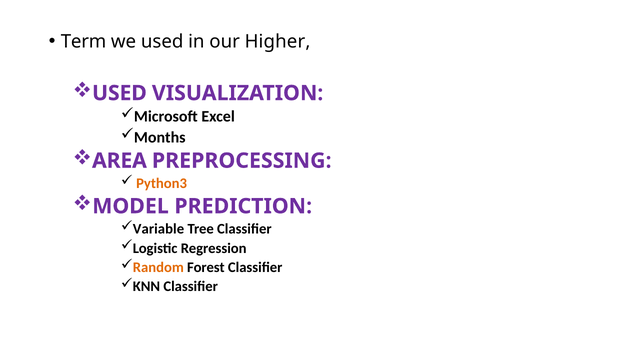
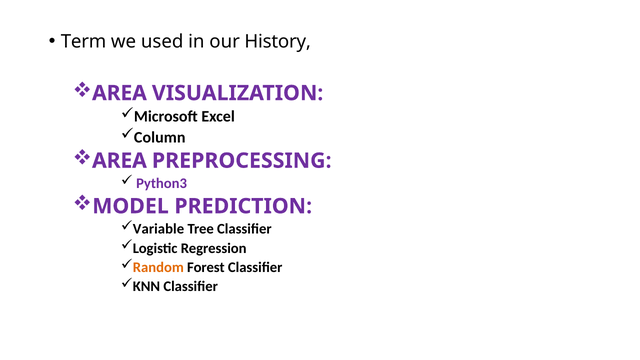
Higher: Higher -> History (278, 41)
USED: USED -> AREA (119, 93)
Months: Months -> Column (160, 137)
Python3 colour: orange -> purple (162, 184)
